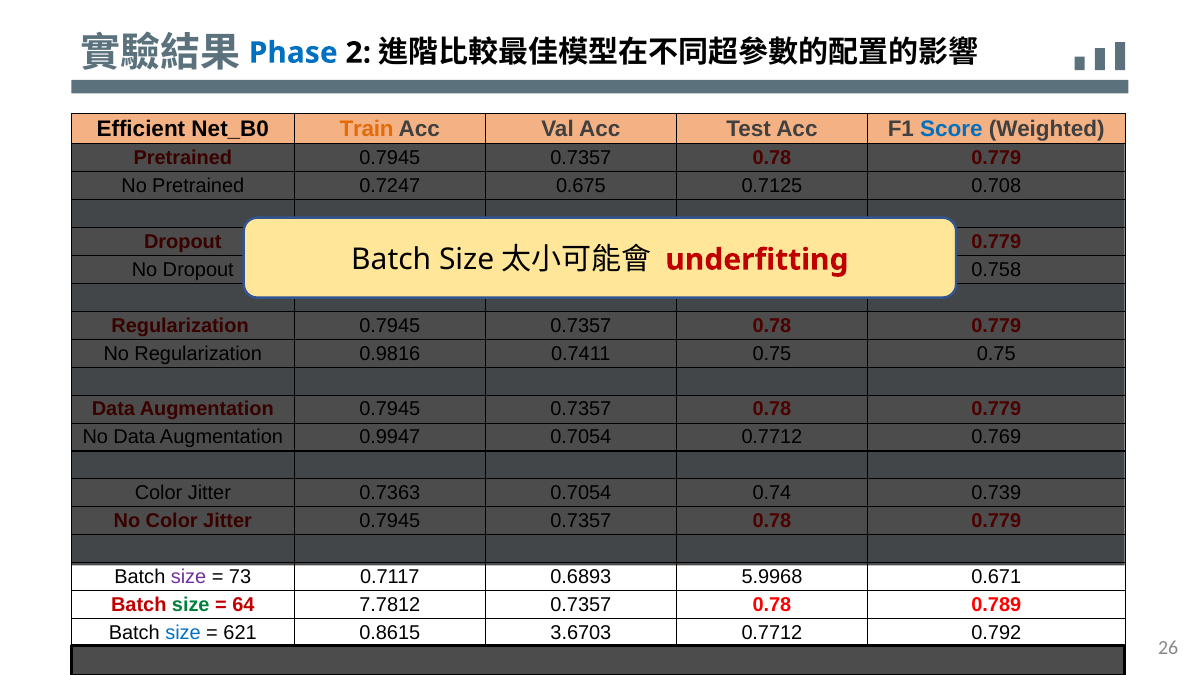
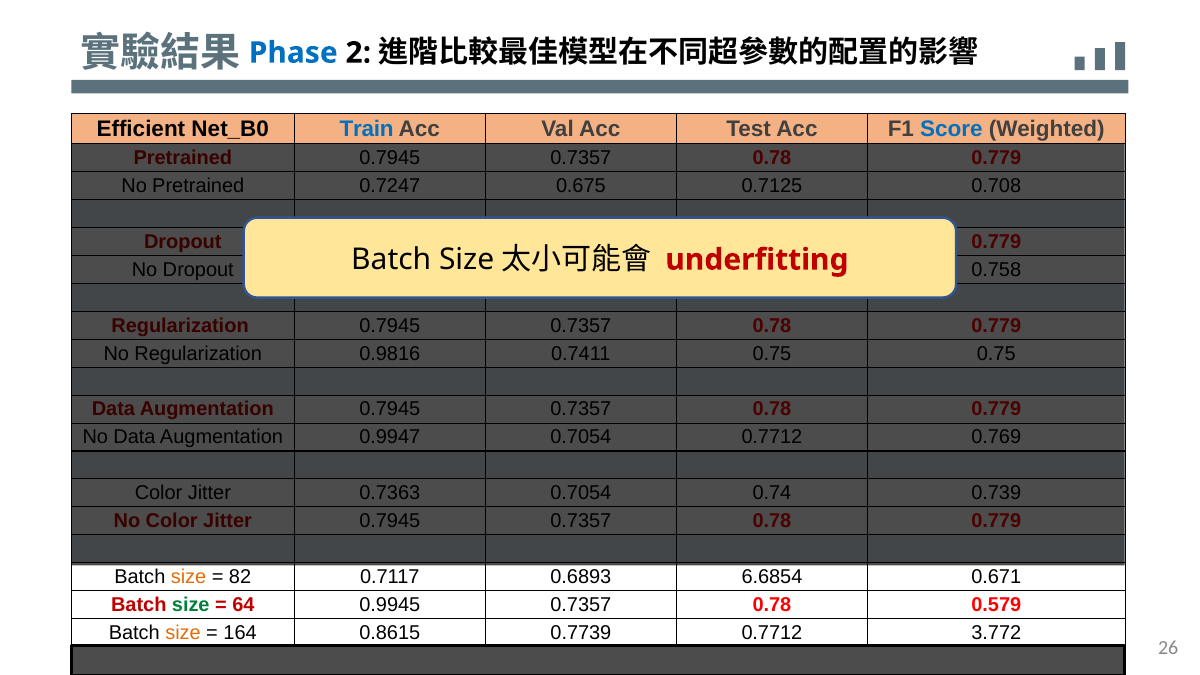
Train colour: orange -> blue (367, 129)
size colour: purple -> orange (189, 577)
73: 73 -> 82 (240, 577)
5.9968: 5.9968 -> 6.6854 (772, 577)
7.7812: 7.7812 -> 0.9945 (390, 605)
0.789: 0.789 -> 0.579 (996, 605)
size colour: blue -> orange (183, 633)
621: 621 -> 164 (240, 633)
3.6703: 3.6703 -> 0.7739 (581, 633)
0.792: 0.792 -> 3.772 (996, 633)
